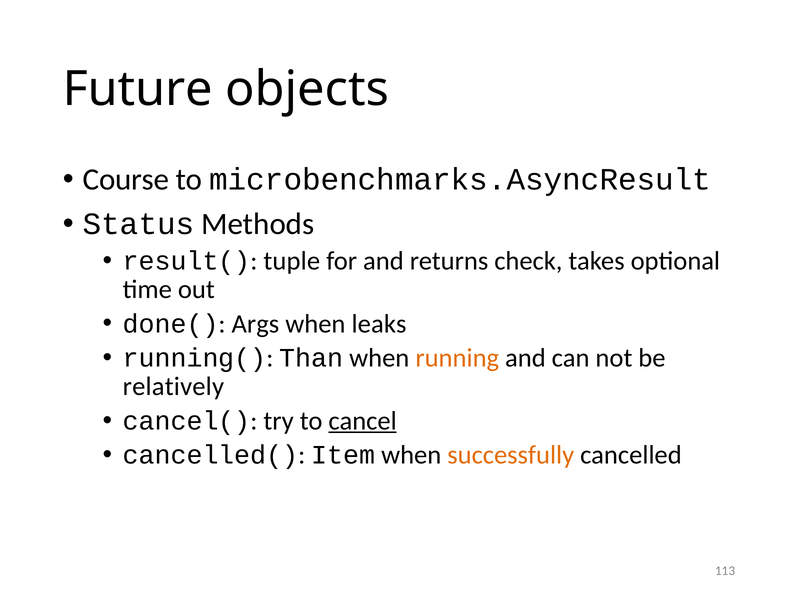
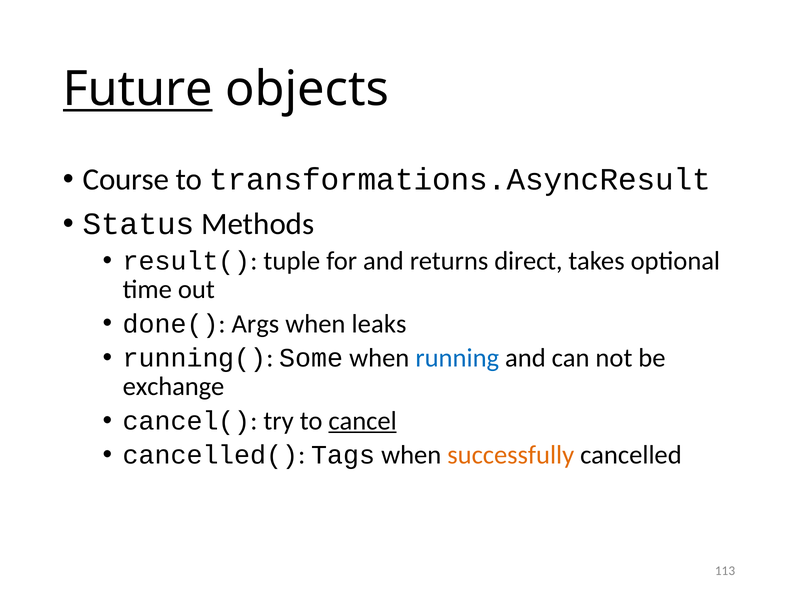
Future underline: none -> present (138, 89)
microbenchmarks.AsyncResult: microbenchmarks.AsyncResult -> transformations.AsyncResult (460, 180)
check: check -> direct (528, 261)
Than: Than -> Some (311, 358)
running colour: orange -> blue (457, 358)
relatively: relatively -> exchange (174, 387)
Item: Item -> Tags (343, 455)
